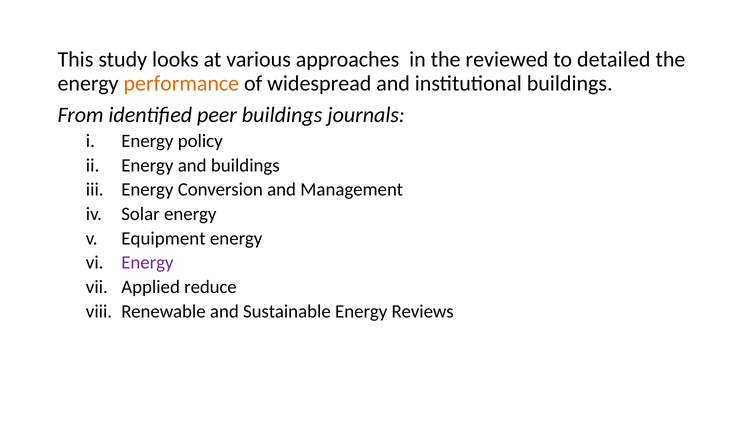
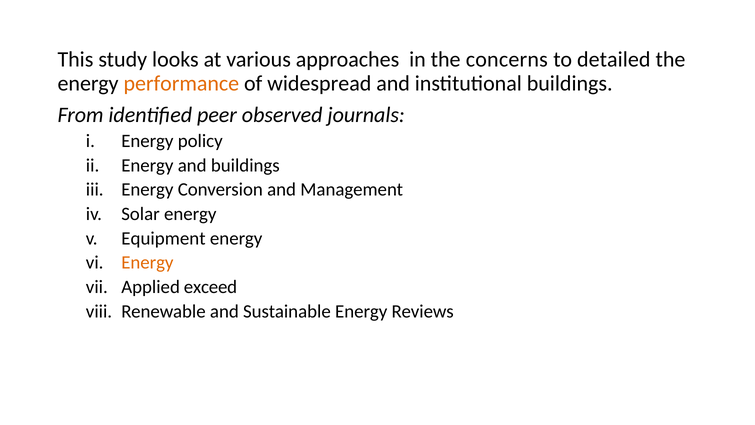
reviewed: reviewed -> concerns (507, 60)
peer buildings: buildings -> observed (282, 115)
Energy colour: purple -> orange (147, 262)
reduce: reduce -> exceed (210, 287)
